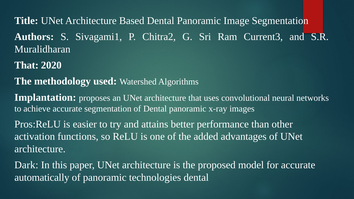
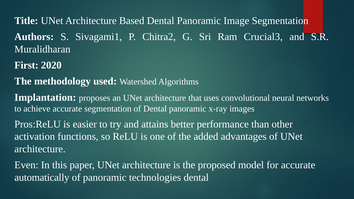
Current3: Current3 -> Crucial3 (263, 37)
That: That -> First (26, 65)
Dark: Dark -> Even (26, 165)
